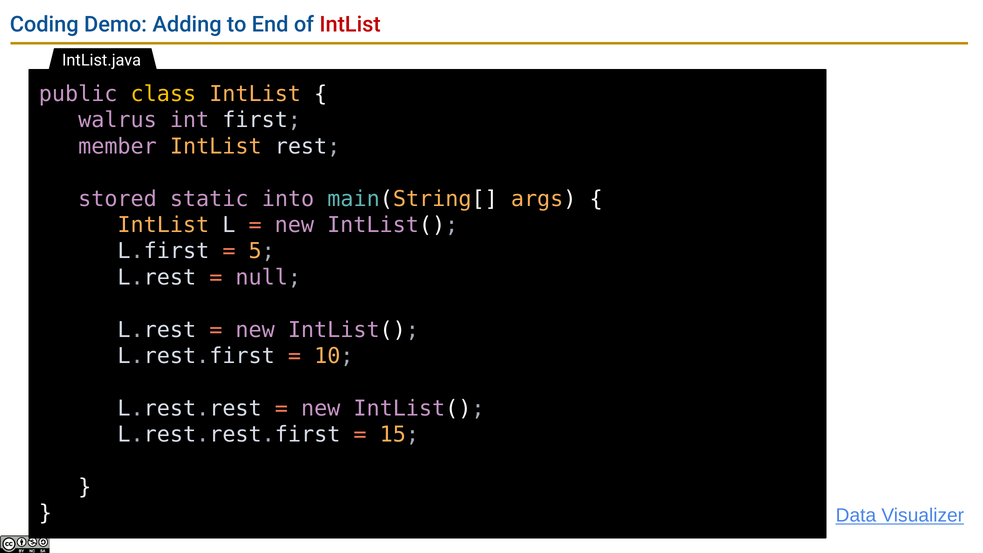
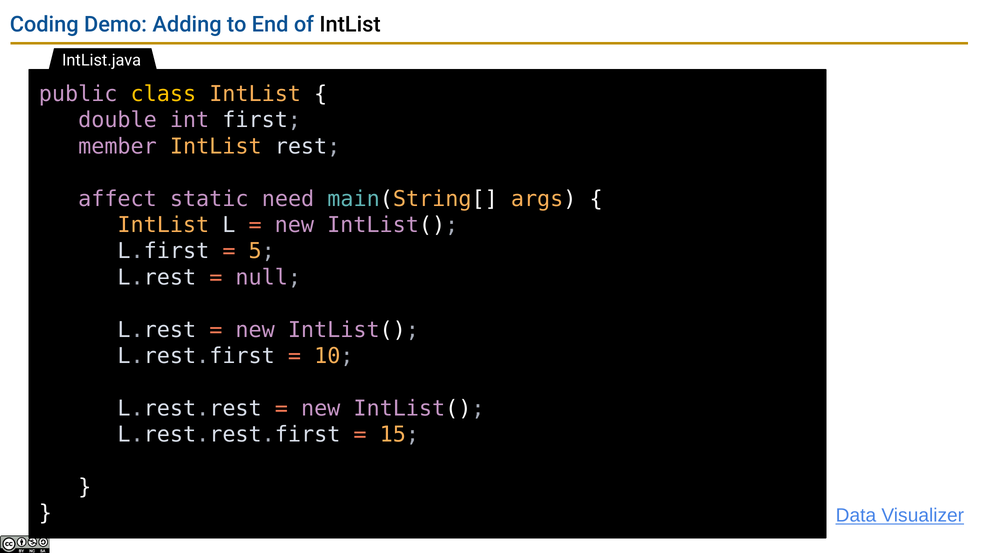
IntList colour: red -> black (350, 24)
walrus: walrus -> double (118, 120)
stored: stored -> affect (118, 199)
into: into -> need (288, 199)
